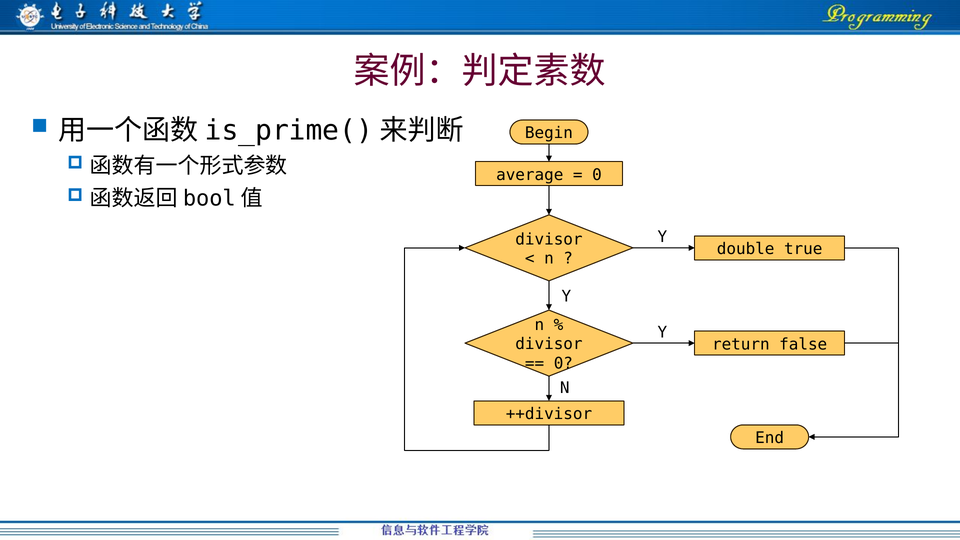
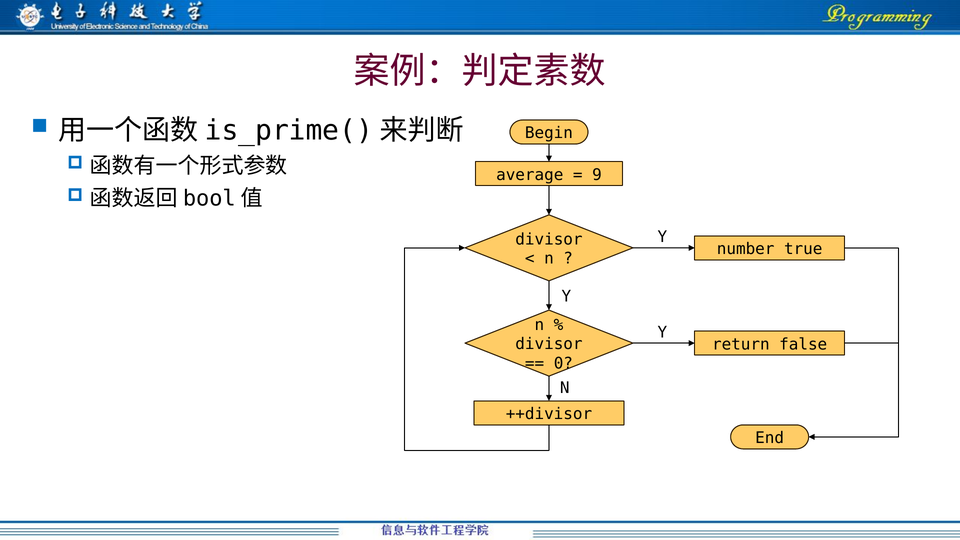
0: 0 -> 9 (597, 175)
double: double -> number (746, 249)
